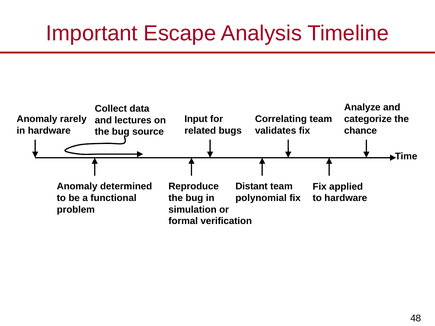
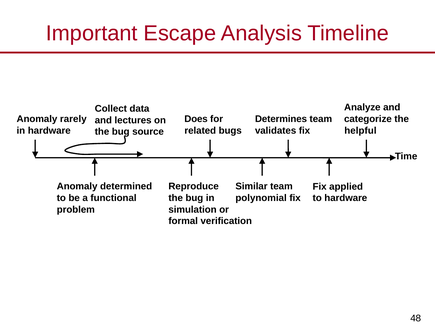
Input: Input -> Does (196, 119)
Correlating: Correlating -> Determines (281, 119)
chance: chance -> helpful (360, 131)
Distant: Distant -> Similar (251, 187)
